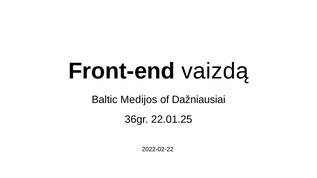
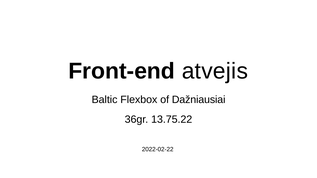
vaizdą: vaizdą -> atvejis (215, 71)
Medijos: Medijos -> Flexbox (139, 100)
22.01.25: 22.01.25 -> 13.75.22 (172, 120)
